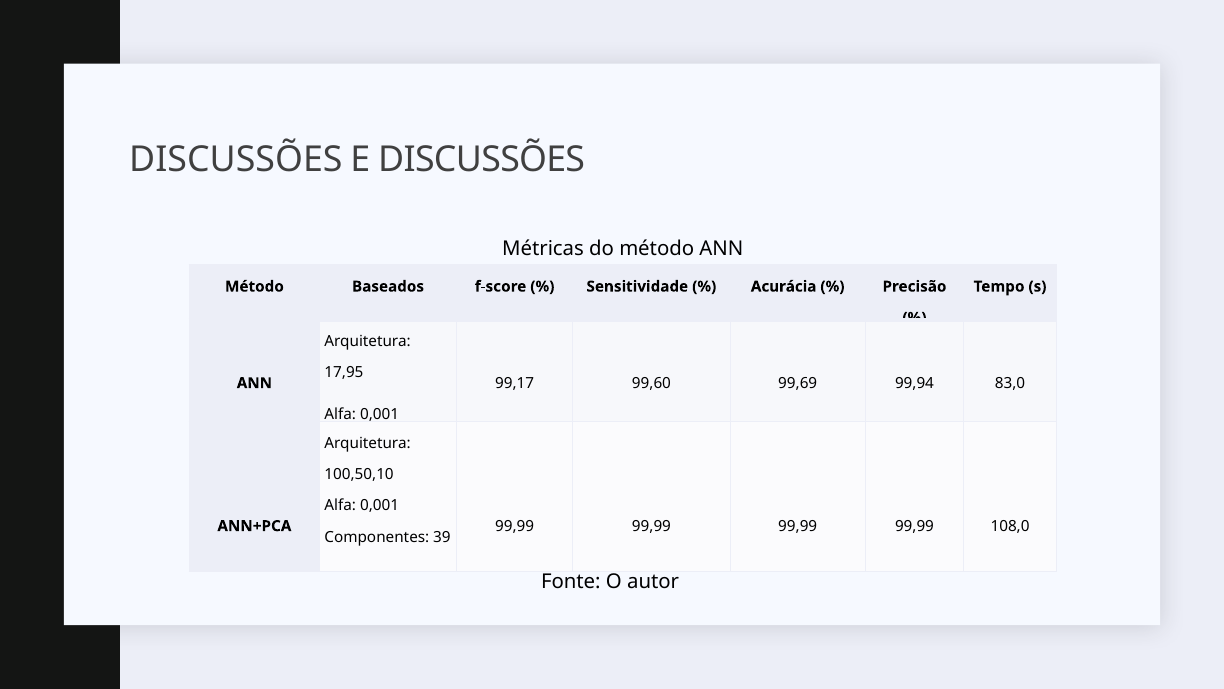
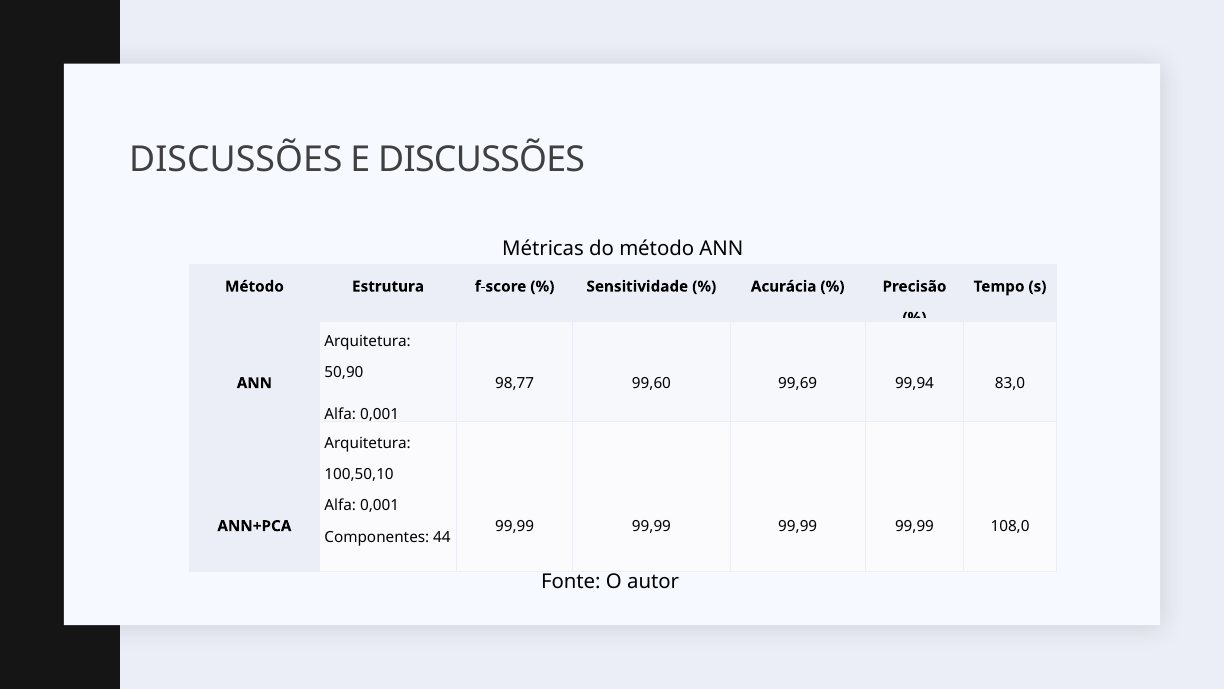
Baseados: Baseados -> Estrutura (388, 286)
17,95: 17,95 -> 50,90 (344, 373)
99,17: 99,17 -> 98,77 (515, 383)
39: 39 -> 44 (442, 537)
